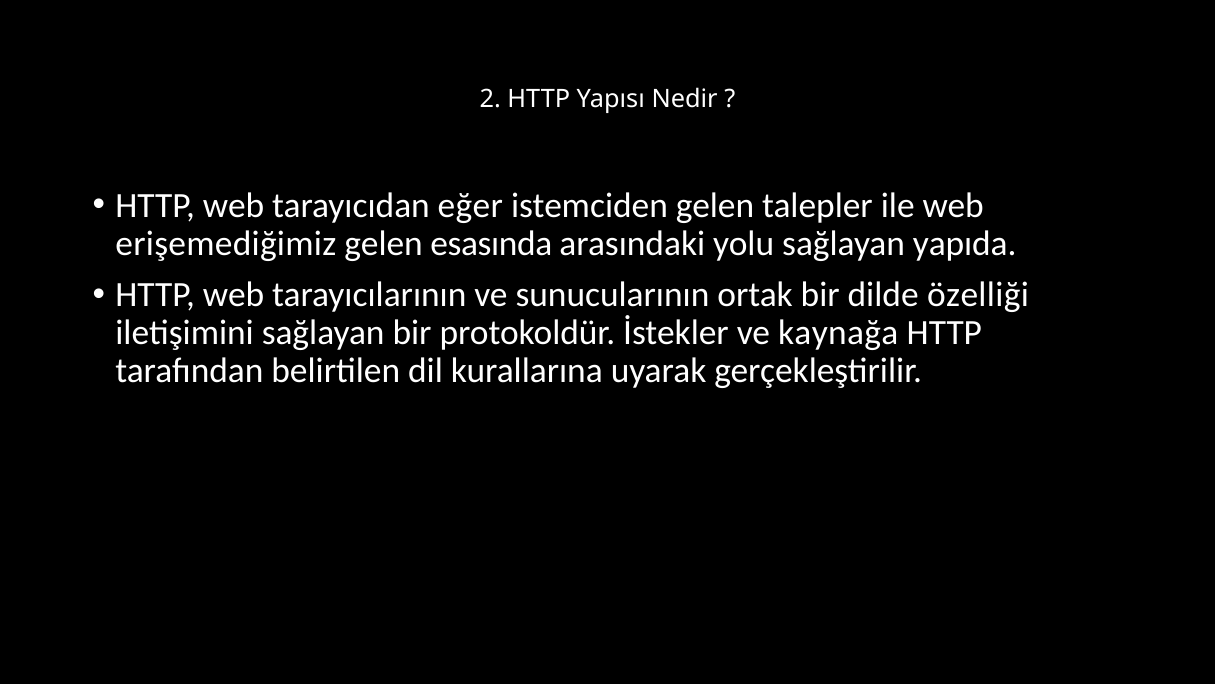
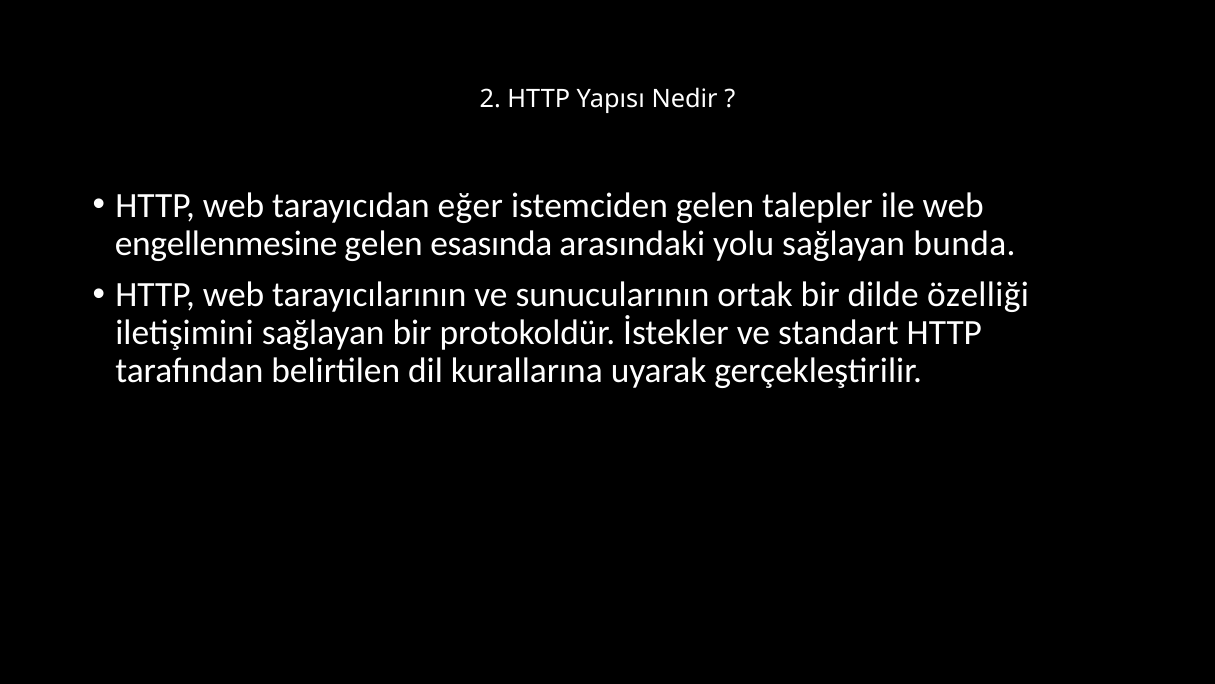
erişemediğimiz: erişemediğimiz -> engellenmesine (226, 244)
yapıda: yapıda -> bunda (964, 244)
kaynağa: kaynağa -> standart (838, 333)
